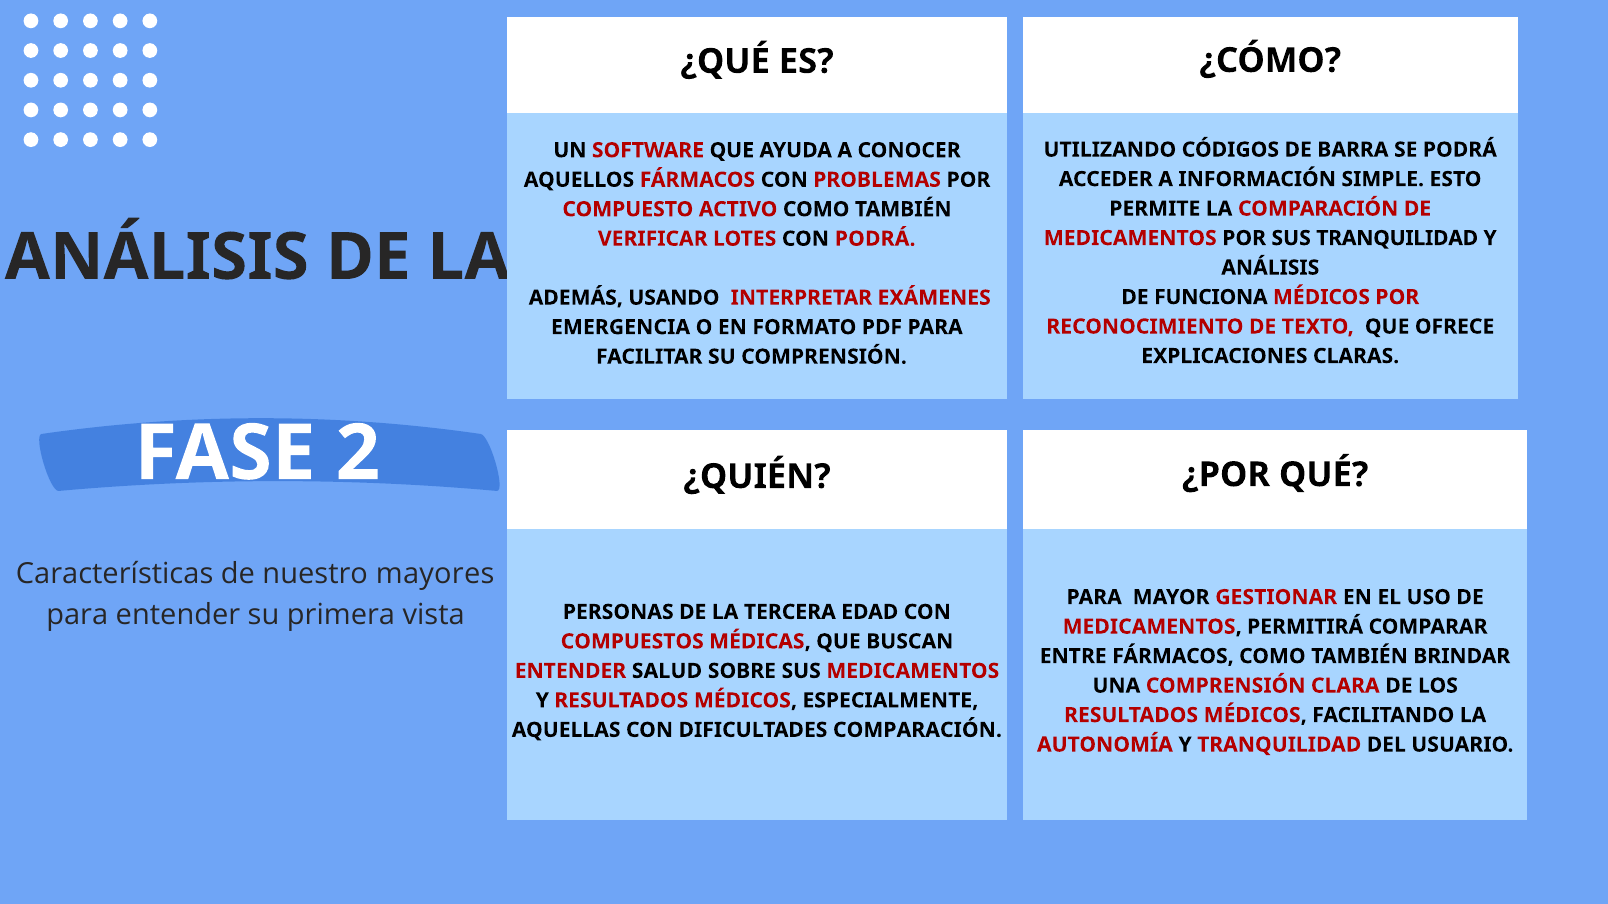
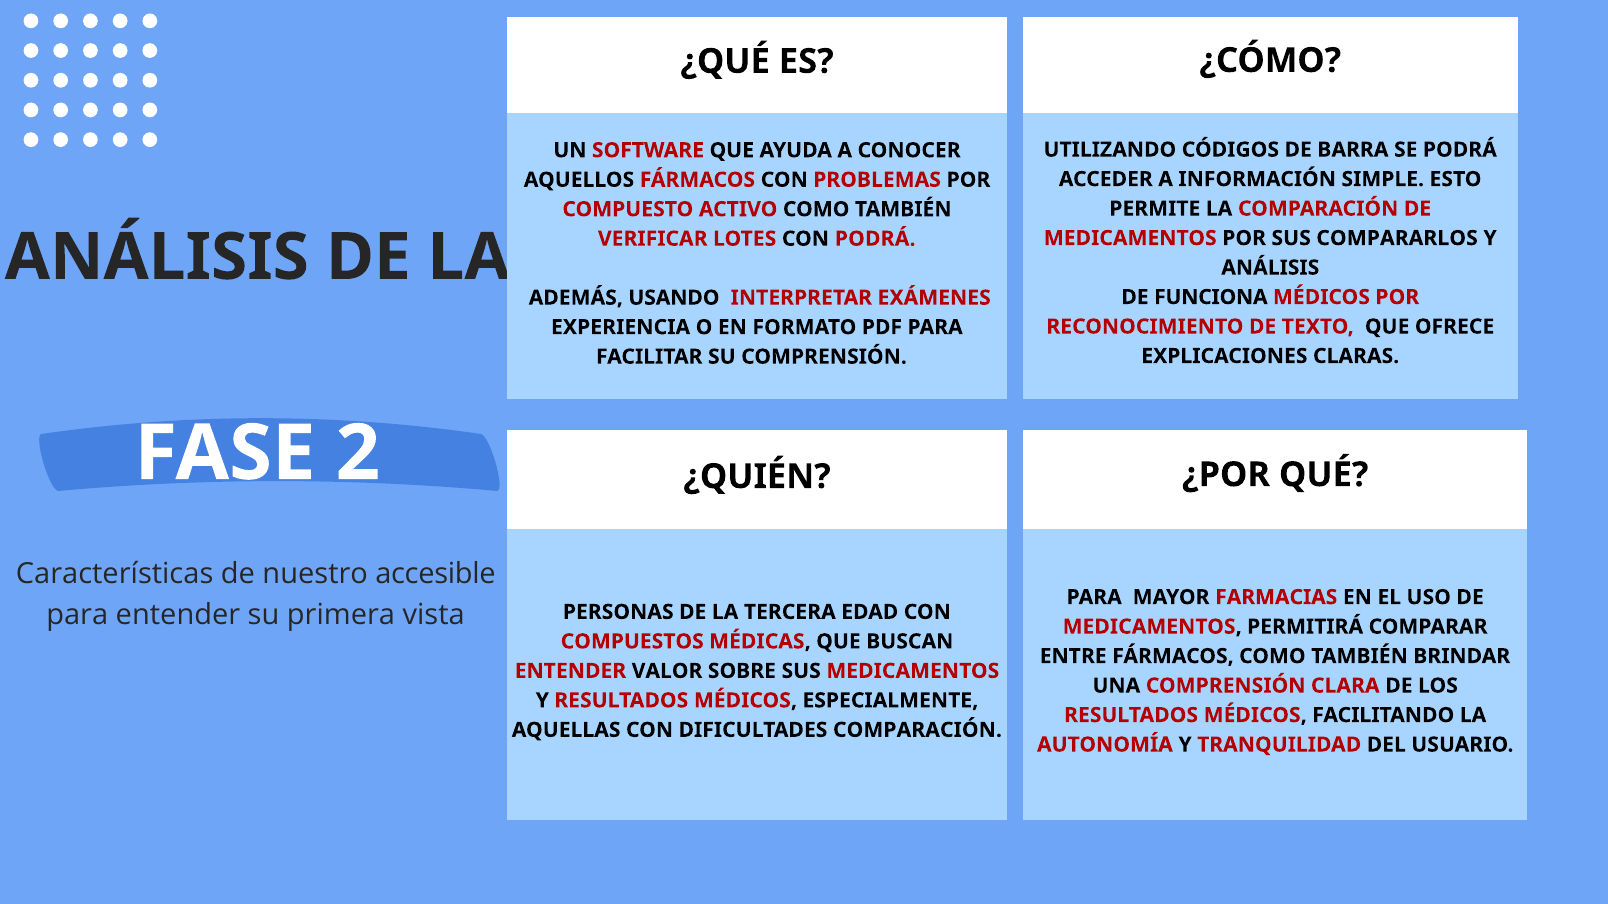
SUS TRANQUILIDAD: TRANQUILIDAD -> COMPARARLOS (1397, 238)
EMERGENCIA: EMERGENCIA -> EXPERIENCIA (621, 327)
mayores: mayores -> accesible (435, 574)
GESTIONAR: GESTIONAR -> FARMACIAS (1276, 598)
SALUD: SALUD -> VALOR (667, 671)
